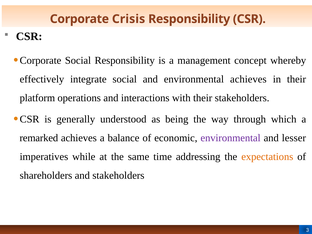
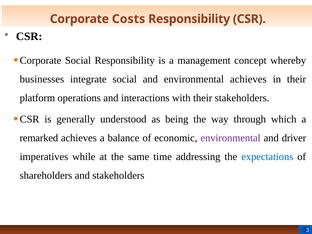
Crisis: Crisis -> Costs (129, 19)
effectively: effectively -> businesses (42, 79)
lesser: lesser -> driver (294, 138)
expectations colour: orange -> blue (267, 157)
